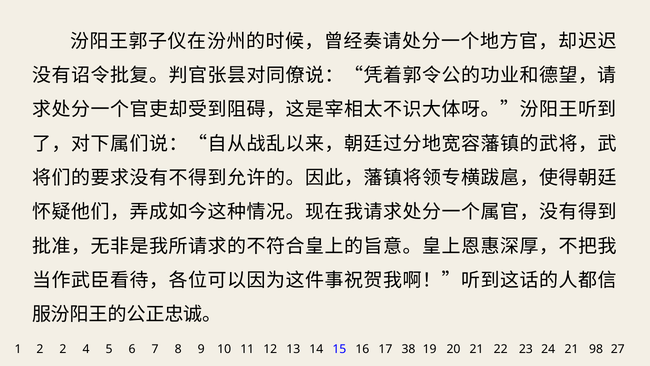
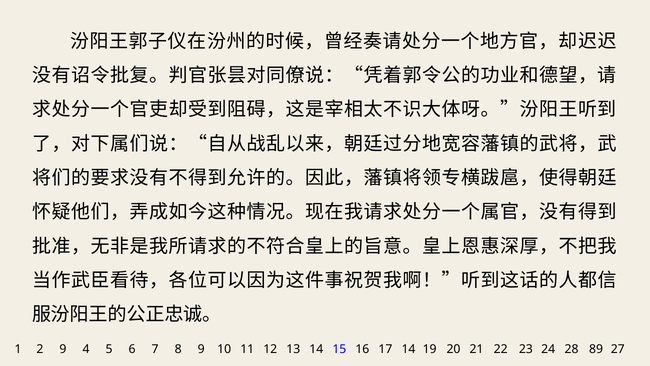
2 2: 2 -> 9 (63, 349)
15 38: 38 -> 14 (408, 349)
24 21: 21 -> 28 (572, 349)
98: 98 -> 89 (596, 349)
